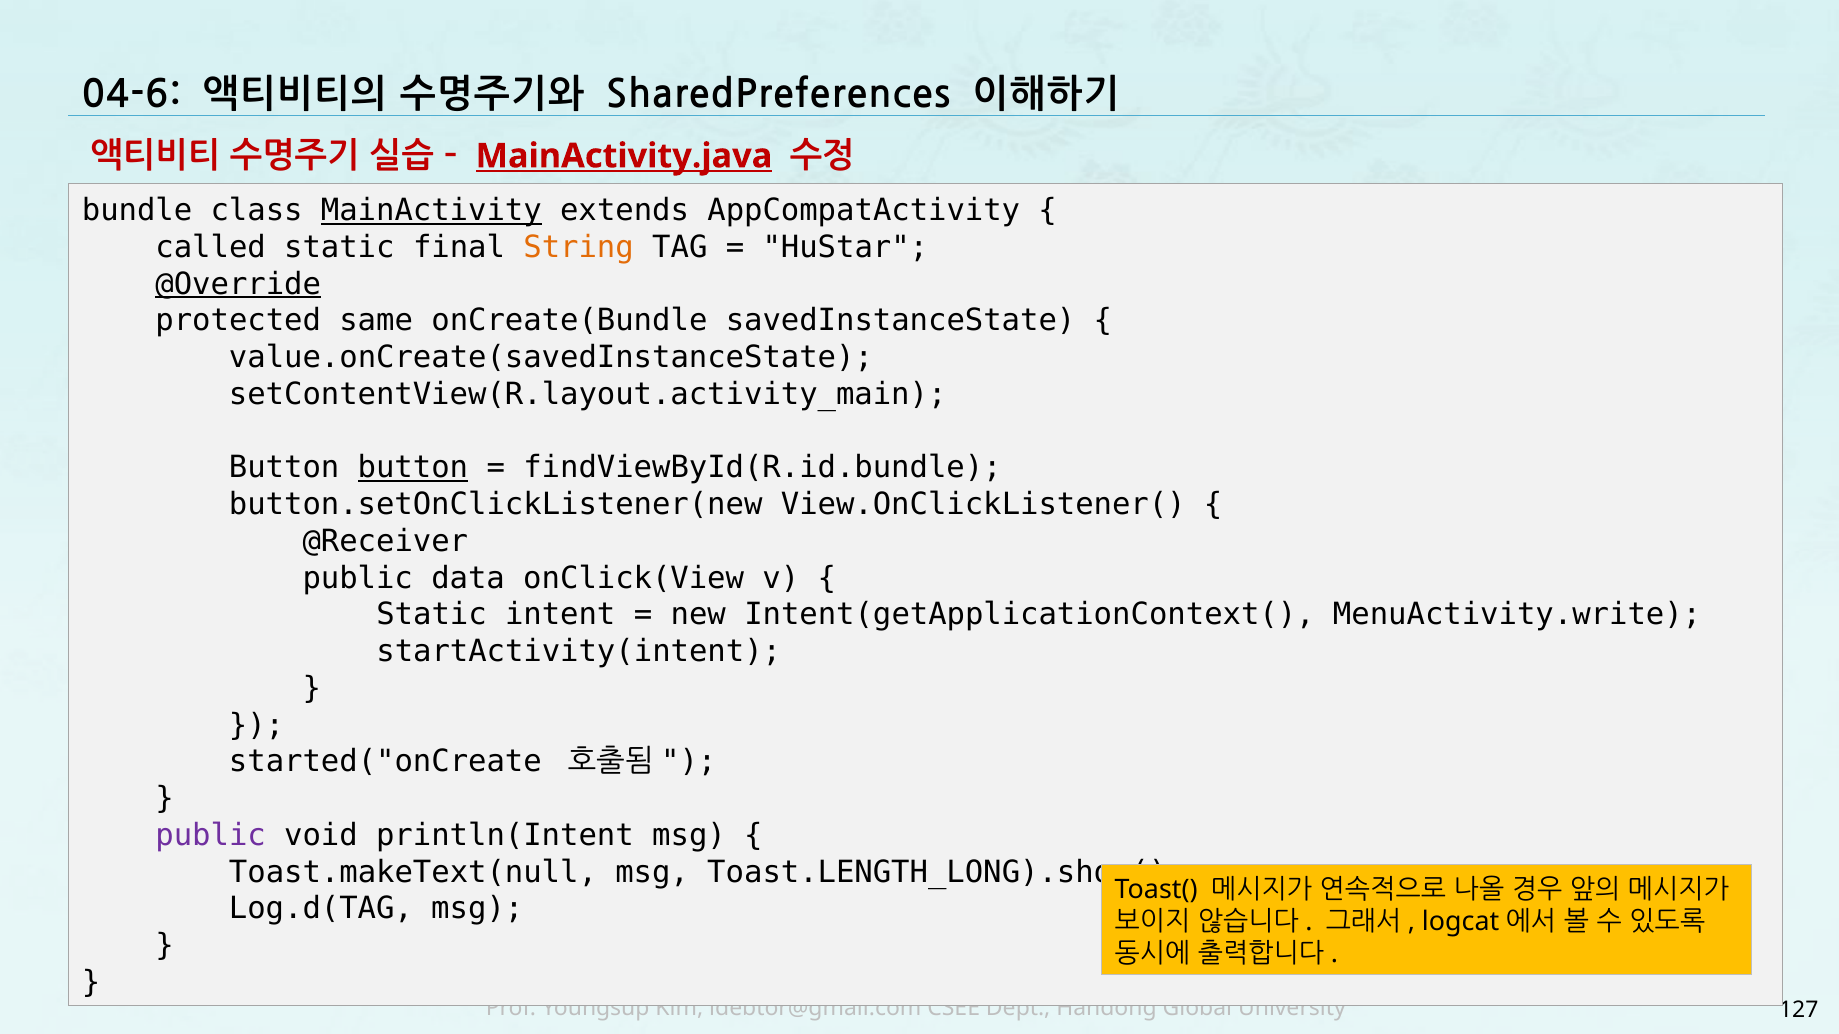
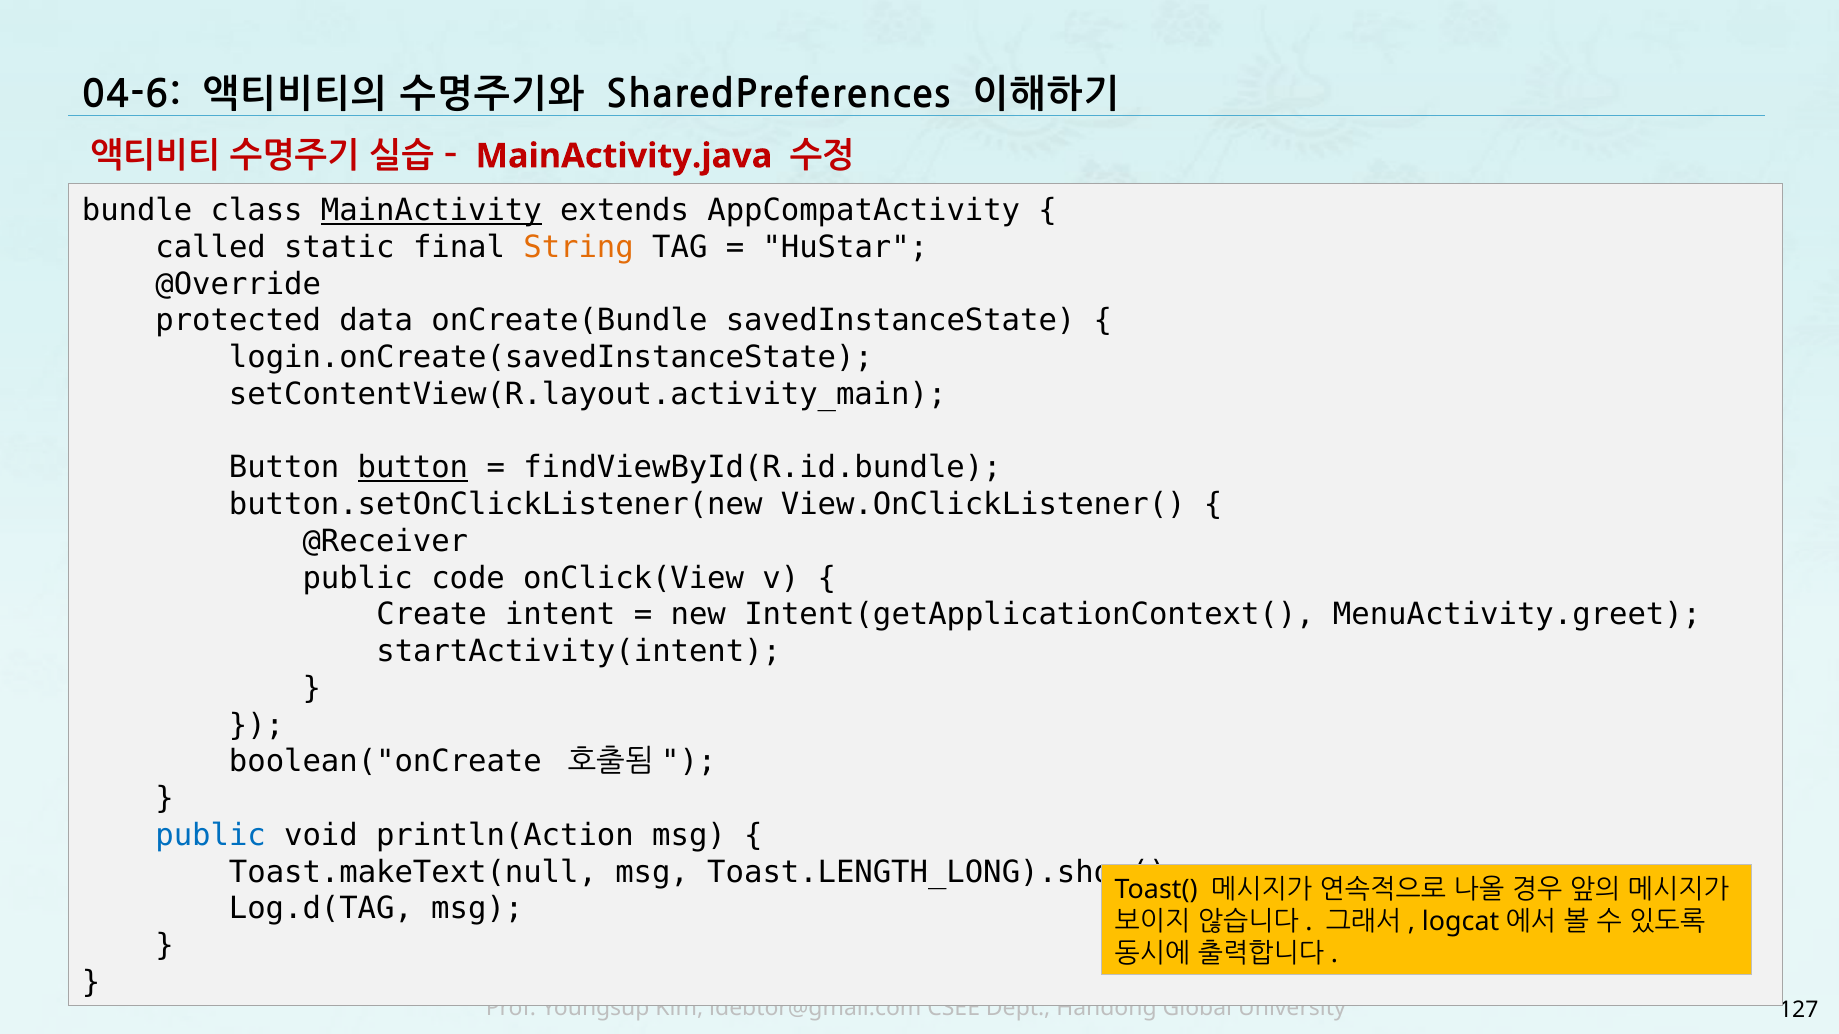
MainActivity.java underline: present -> none (624, 156)
@Override underline: present -> none (238, 284)
same: same -> data (376, 321)
value.onCreate(savedInstanceState: value.onCreate(savedInstanceState -> login.onCreate(savedInstanceState (551, 358)
data: data -> code (468, 578)
Static: Static -> Create (432, 615)
MenuActivity.write: MenuActivity.write -> MenuActivity.greet (1517, 615)
started("onCreate: started("onCreate -> boolean("onCreate (385, 762)
public colour: purple -> blue (211, 836)
println(Intent: println(Intent -> println(Action (505, 836)
